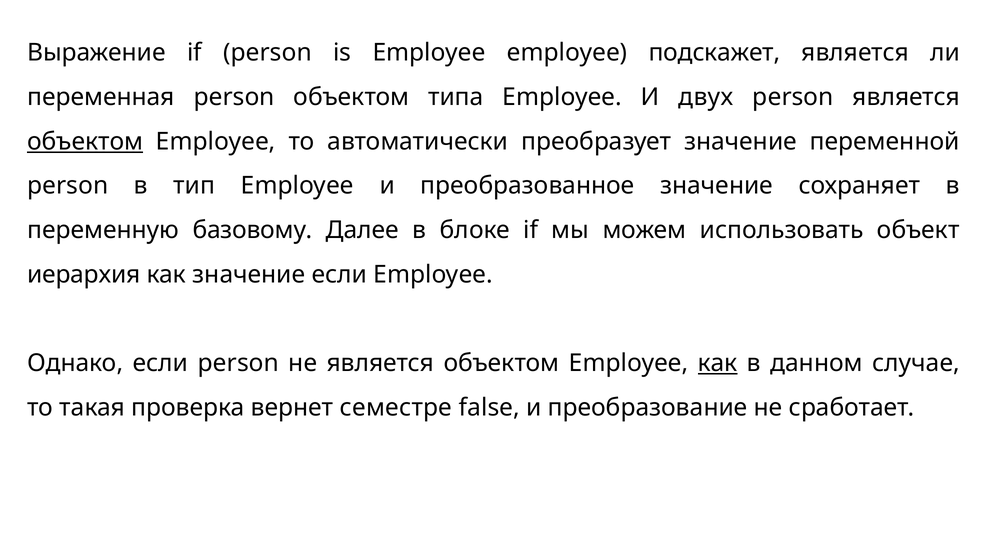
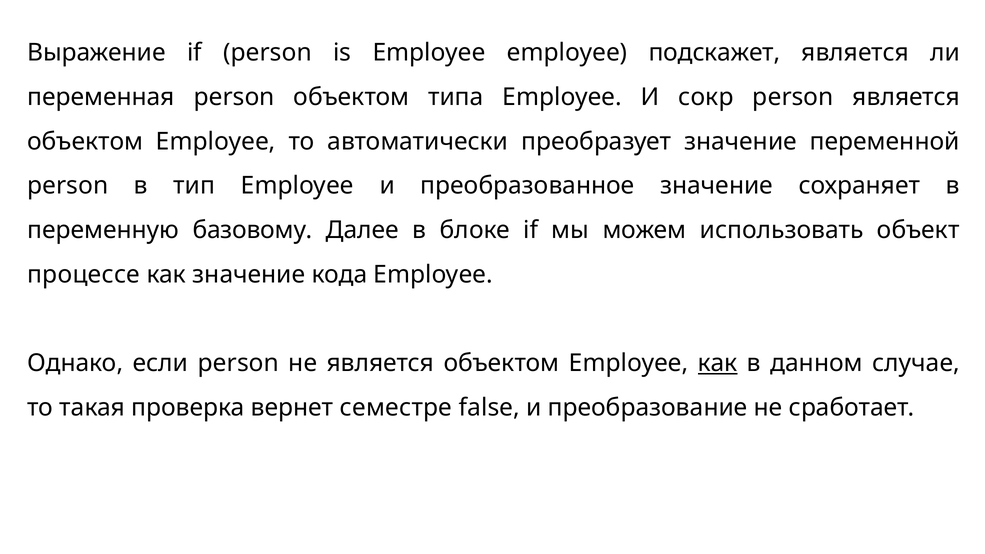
двух: двух -> сокр (706, 97)
объектом underline: present -> none (85, 142)
иерархия: иерархия -> процессе (84, 274)
значение если: если -> кода (339, 274)
